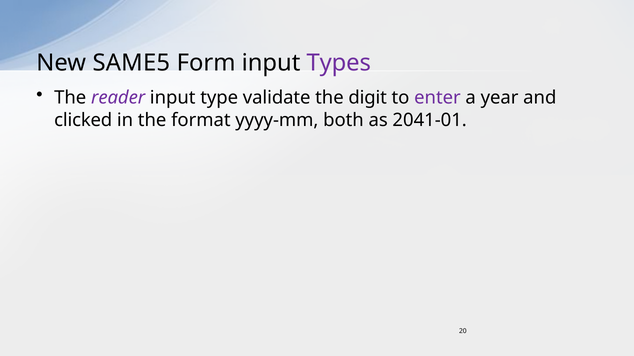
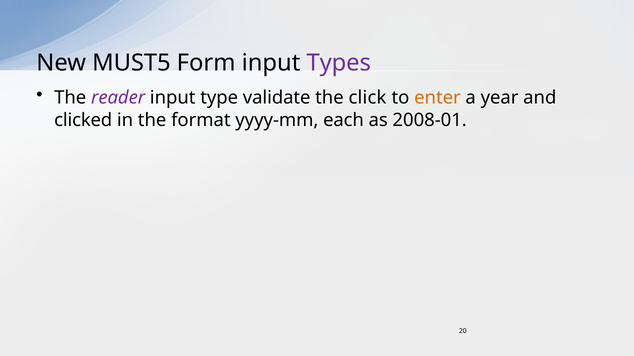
SAME5: SAME5 -> MUST5 (131, 63)
digit: digit -> click (368, 98)
enter colour: purple -> orange (437, 98)
both: both -> each (344, 120)
2041-01: 2041-01 -> 2008-01 (430, 120)
